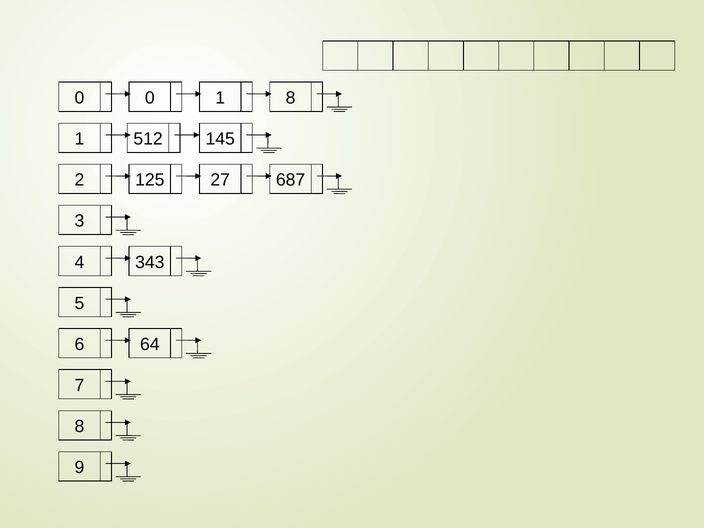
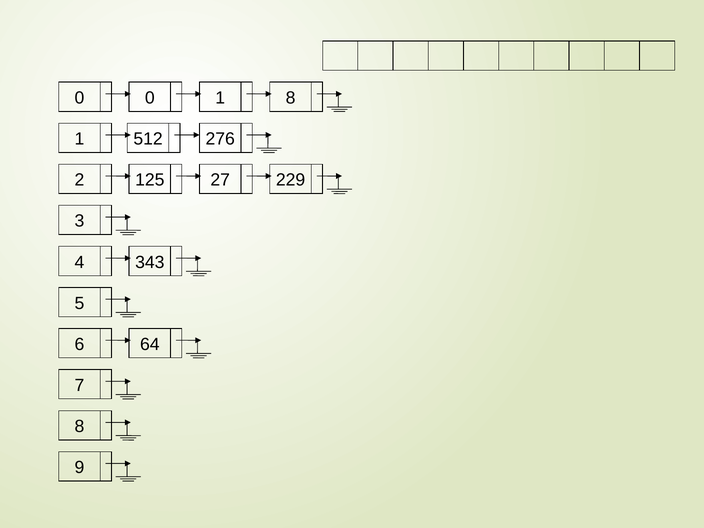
145: 145 -> 276 (220, 139)
687: 687 -> 229 (291, 180)
